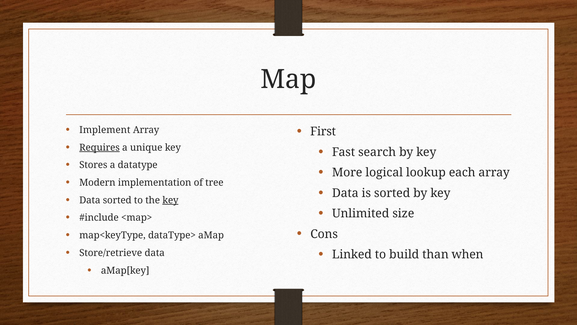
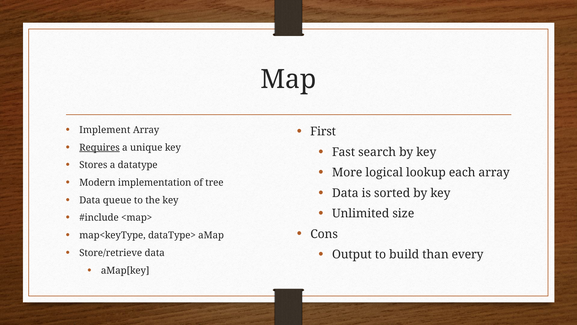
Data sorted: sorted -> queue (117, 200)
key underline: present -> none (170, 200)
Linked: Linked -> Output (352, 254)
when: when -> every (467, 254)
